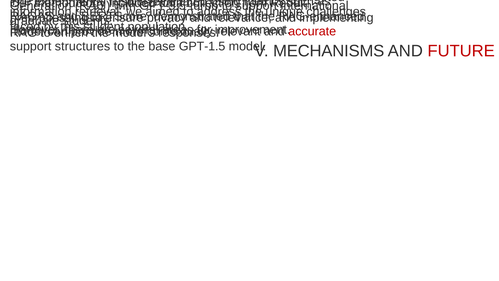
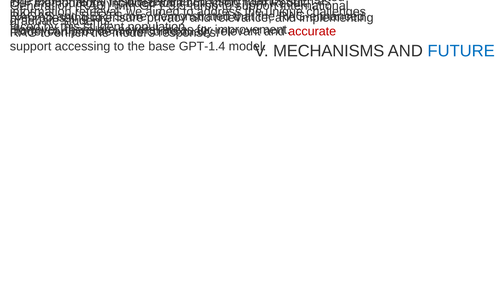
structures: structures -> accessing (83, 46)
GPT-1.5: GPT-1.5 -> GPT-1.4 (202, 46)
FUTURE colour: red -> blue (461, 51)
